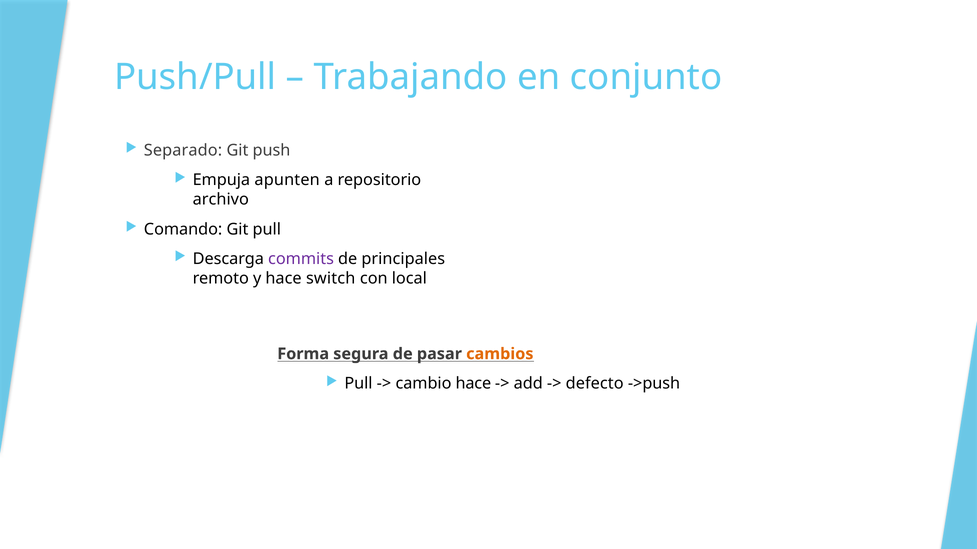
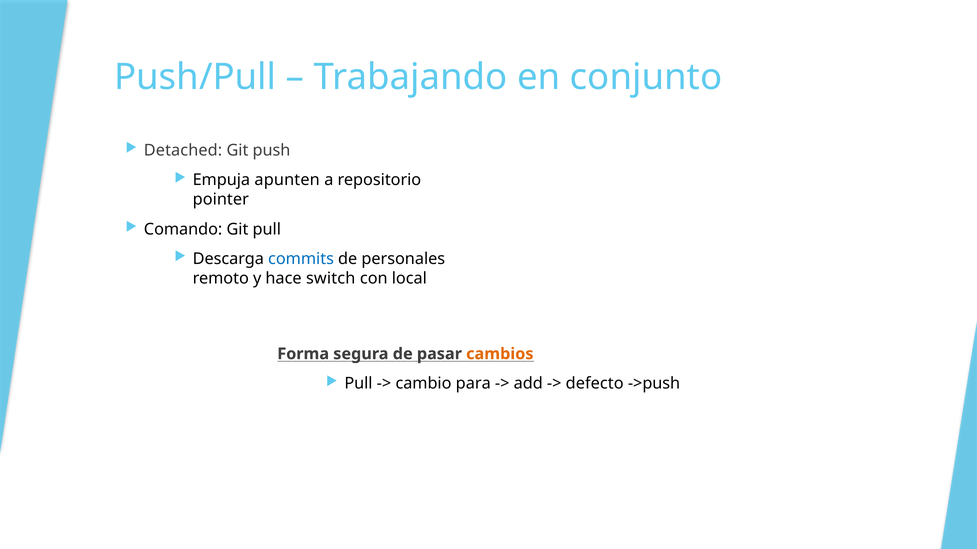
Separado: Separado -> Detached (183, 151)
archivo: archivo -> pointer (221, 200)
commits colour: purple -> blue (301, 259)
principales: principales -> personales (403, 259)
cambio hace: hace -> para (473, 384)
